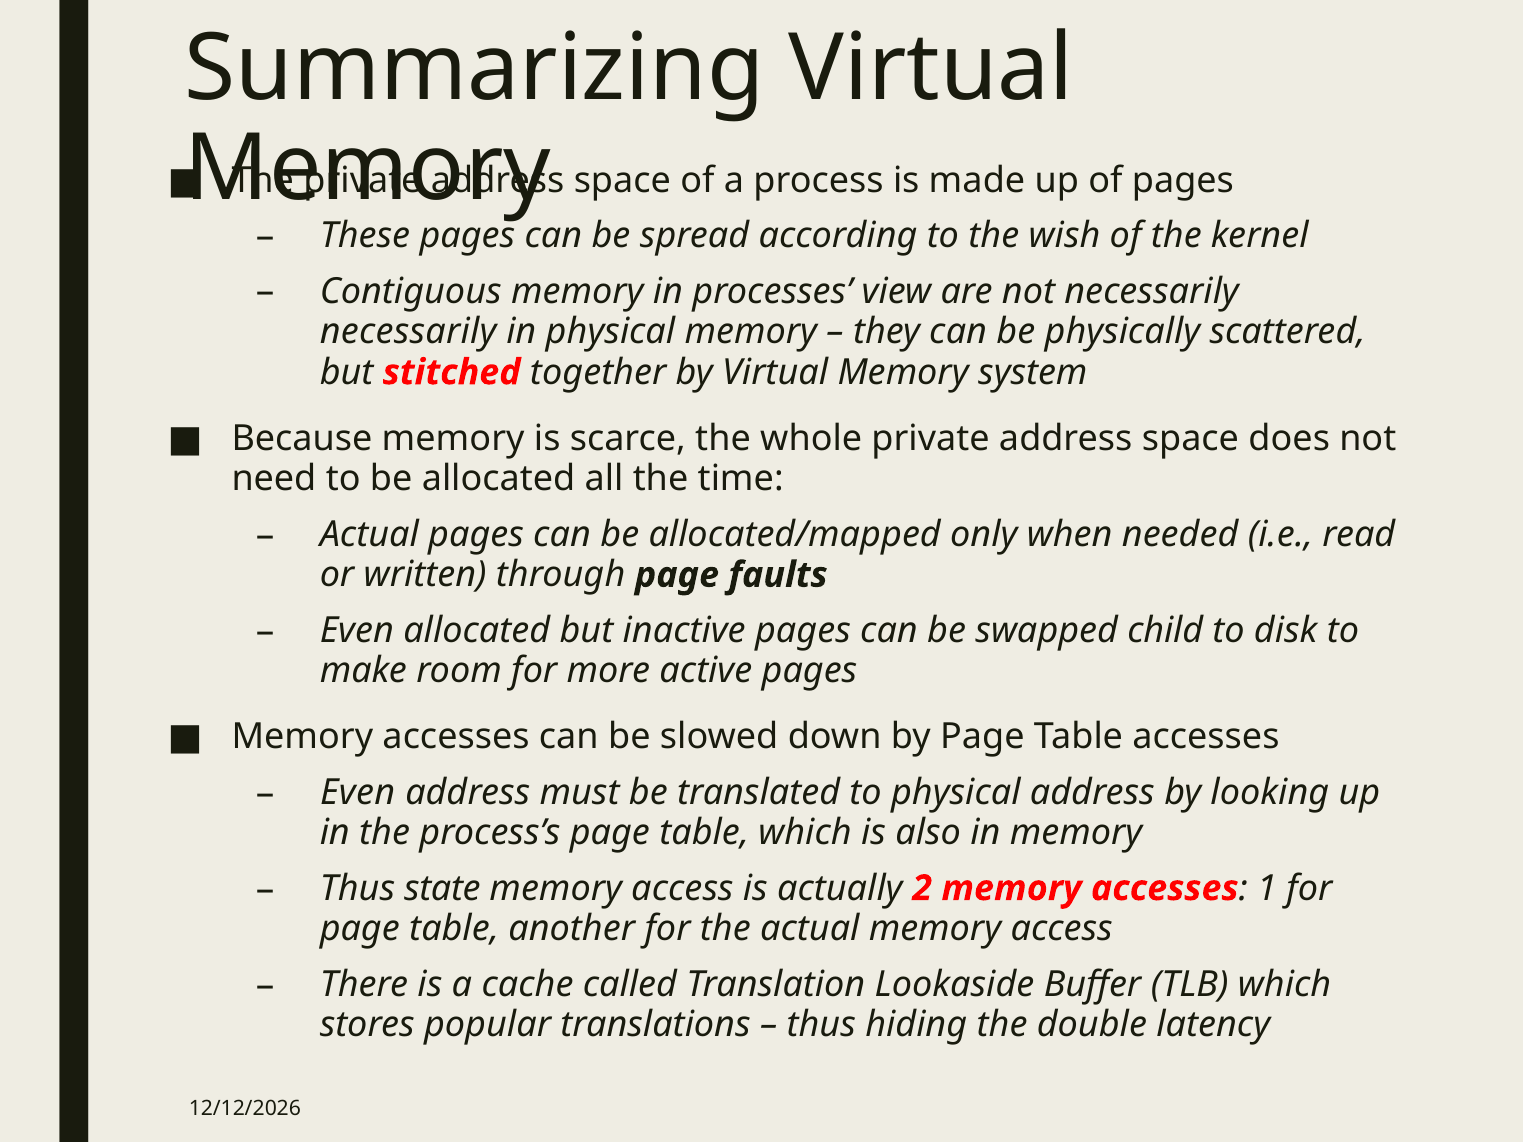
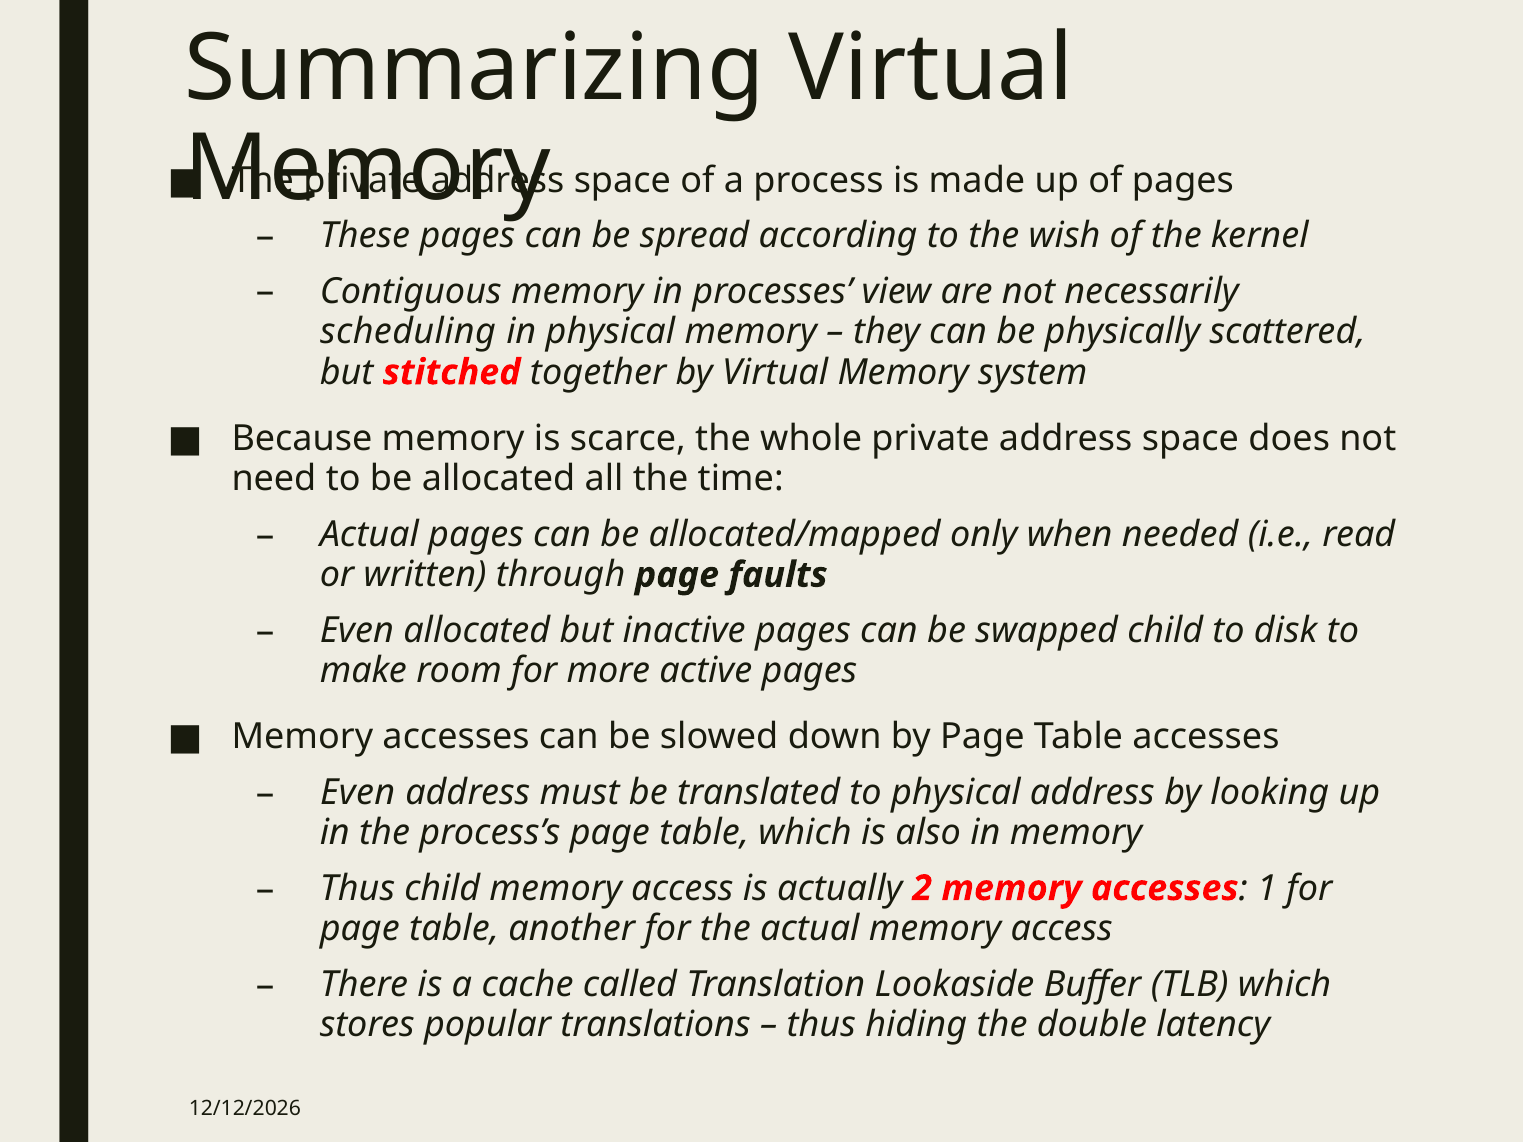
necessarily: necessarily -> scheduling (408, 332)
Thus state: state -> child (442, 888)
